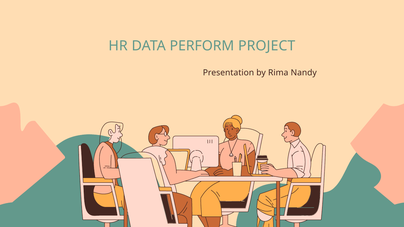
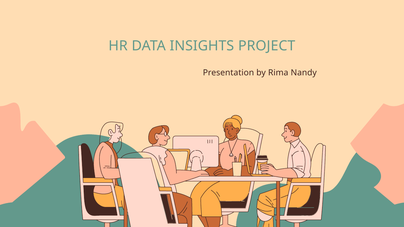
PERFORM: PERFORM -> INSIGHTS (202, 46)
